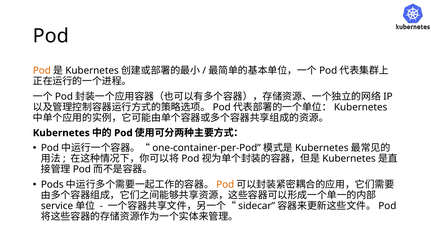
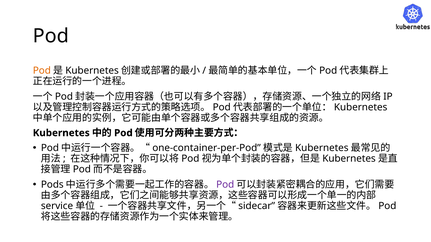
Pod colour: orange -> purple (225, 185)
